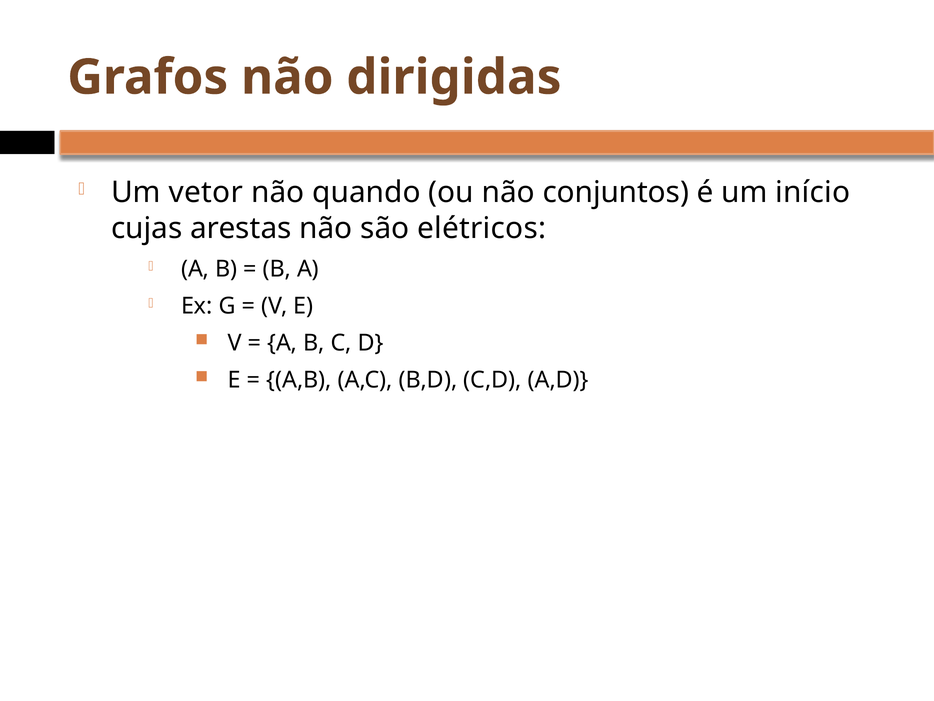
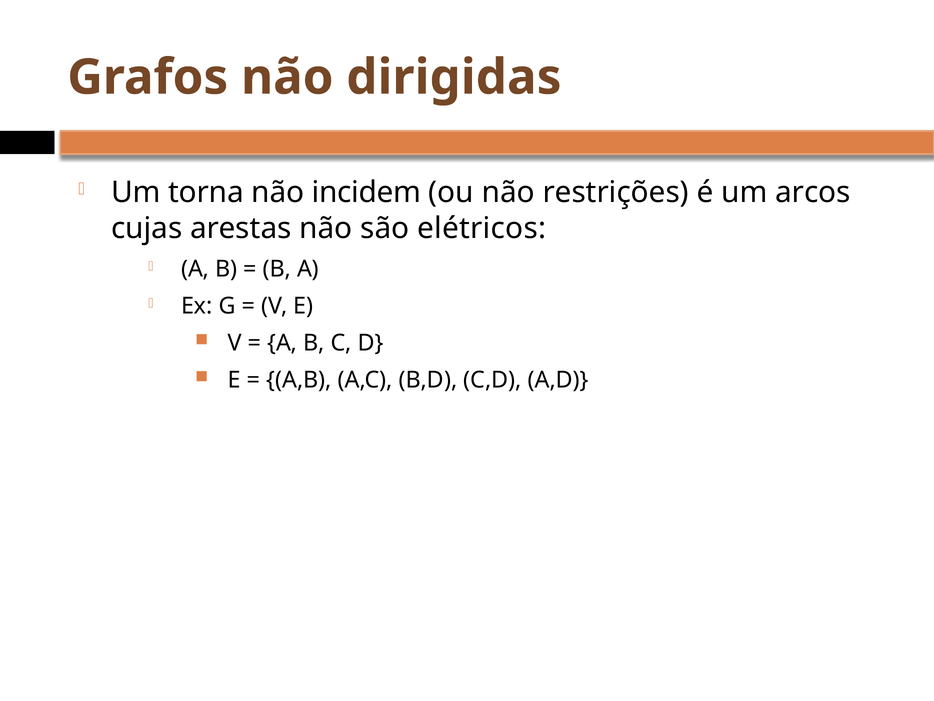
vetor: vetor -> torna (206, 192)
quando: quando -> incidem (367, 192)
conjuntos: conjuntos -> restrições (616, 192)
início: início -> arcos (813, 192)
